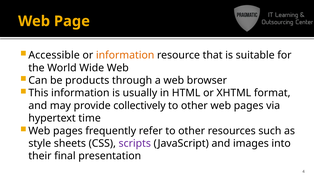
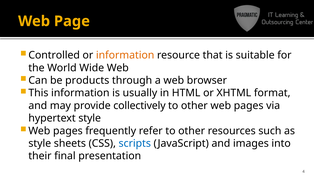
Accessible: Accessible -> Controlled (54, 55)
hypertext time: time -> style (90, 118)
scripts colour: purple -> blue (135, 143)
